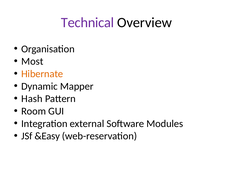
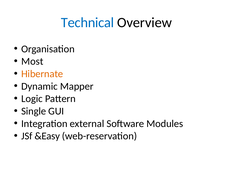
Technical colour: purple -> blue (87, 23)
Hash: Hash -> Logic (32, 99)
Room: Room -> Single (34, 111)
